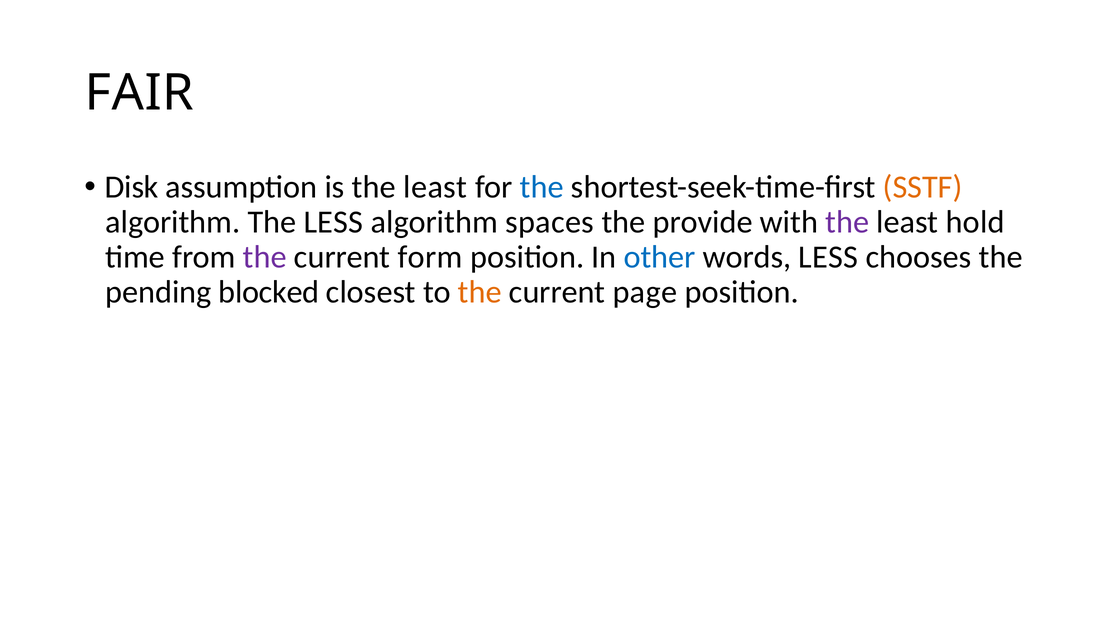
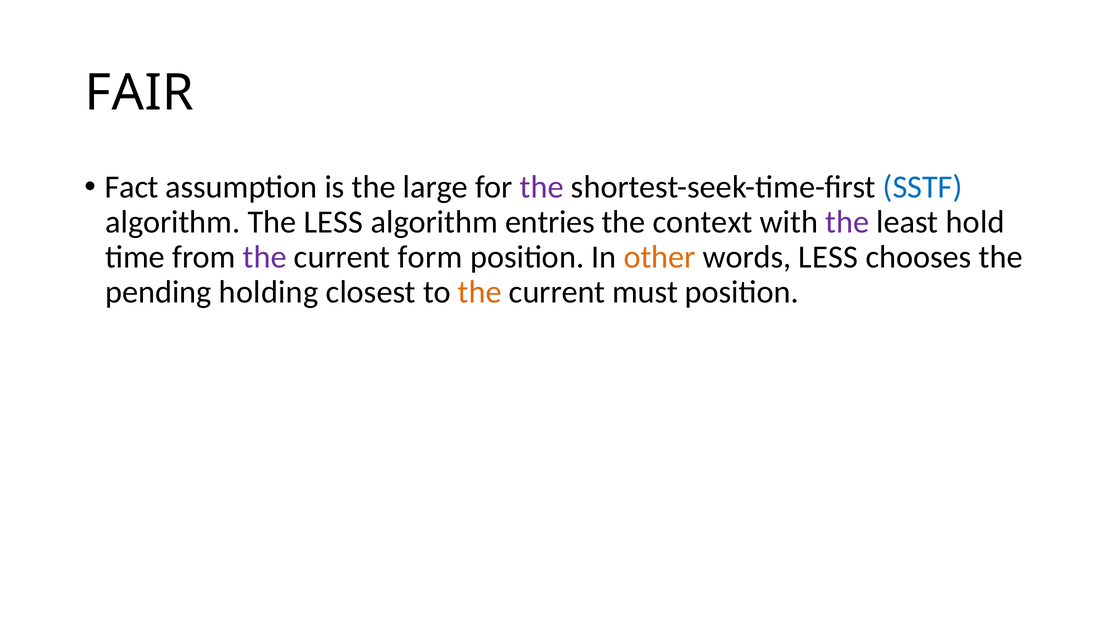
Disk: Disk -> Fact (132, 187)
is the least: least -> large (436, 187)
the colour: blue -> purple (542, 187)
SSTF colour: orange -> blue (923, 187)
spaces: spaces -> entries (550, 222)
provide: provide -> context (703, 222)
other colour: blue -> orange (660, 257)
blocked: blocked -> holding (269, 292)
page: page -> must (645, 292)
